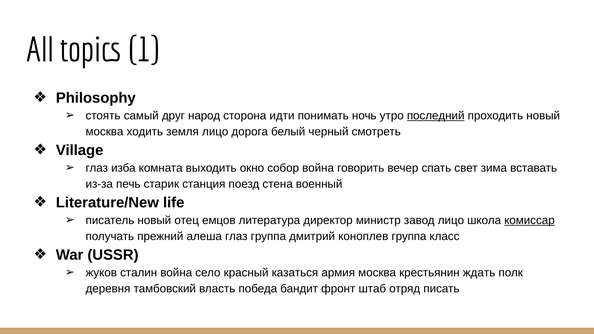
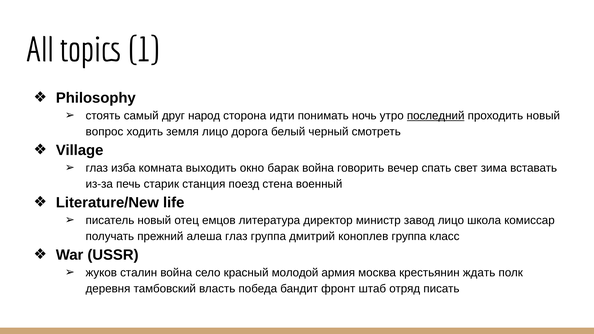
москва: москва -> вопрос (104, 132)
собор: собор -> барак (283, 168)
комиссар underline: present -> none (529, 220)
казаться: казаться -> молодой (295, 273)
